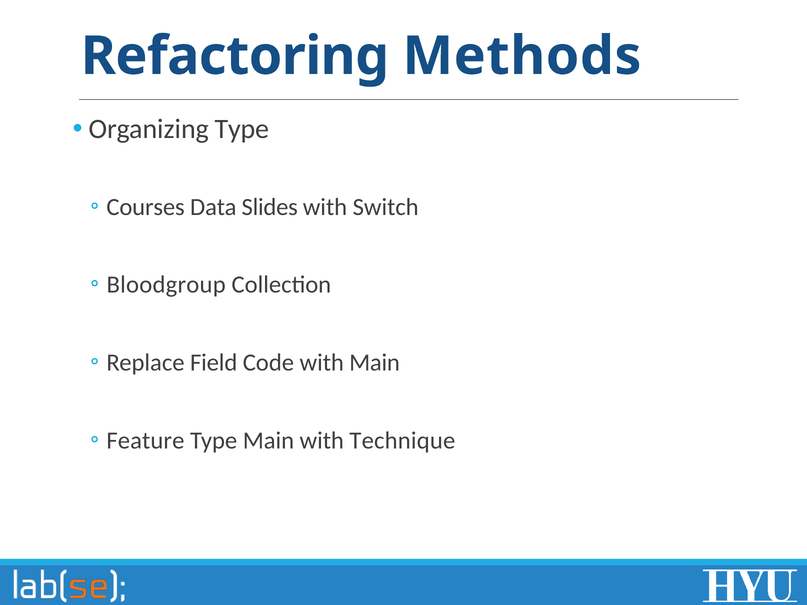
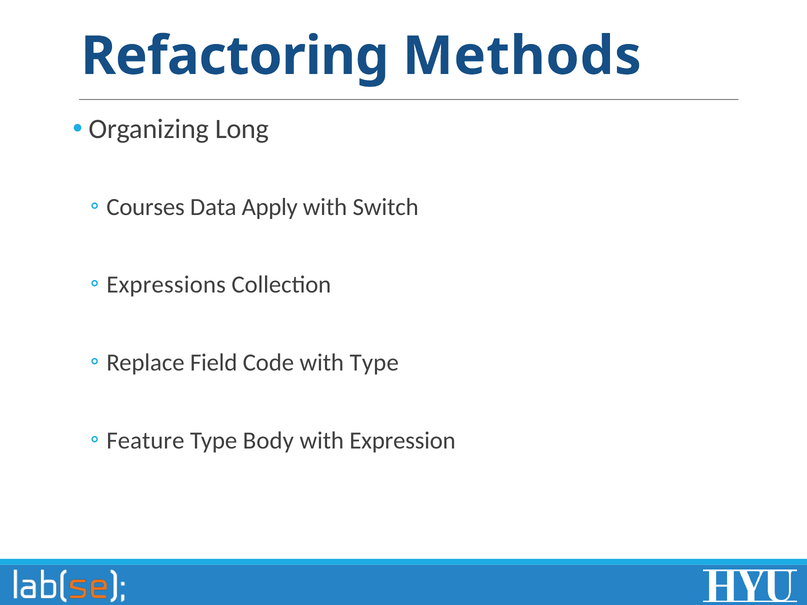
Organizing Type: Type -> Long (242, 129)
Slides: Slides -> Apply (270, 207)
Bloodgroup: Bloodgroup -> Expressions (166, 285)
with Main: Main -> Type (374, 363)
Type Main: Main -> Body (268, 441)
Technique: Technique -> Expression (403, 441)
